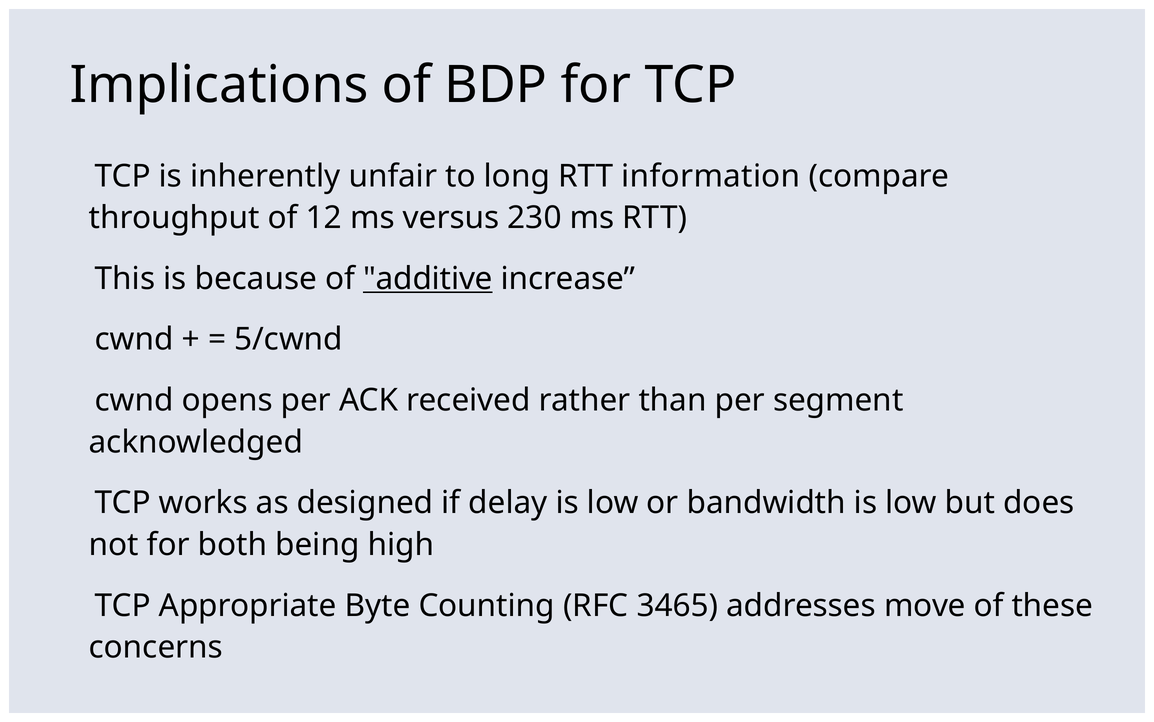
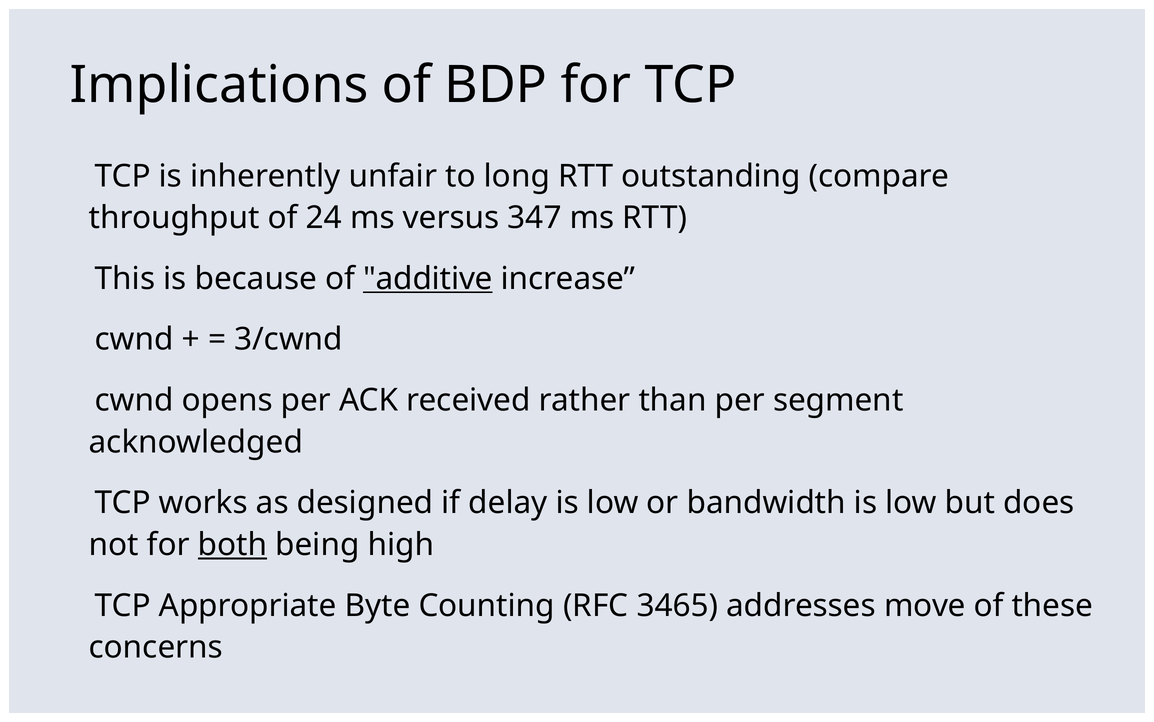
information: information -> outstanding (711, 176)
12: 12 -> 24 (324, 218)
230: 230 -> 347 (534, 218)
5/cwnd: 5/cwnd -> 3/cwnd (289, 339)
both underline: none -> present (233, 544)
